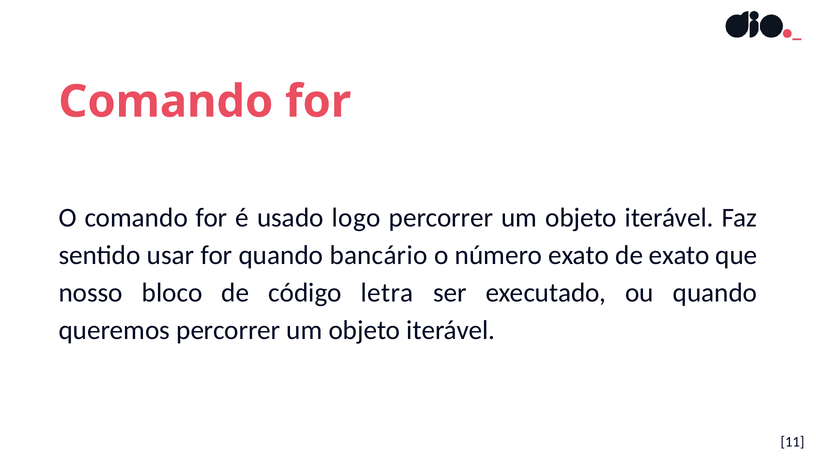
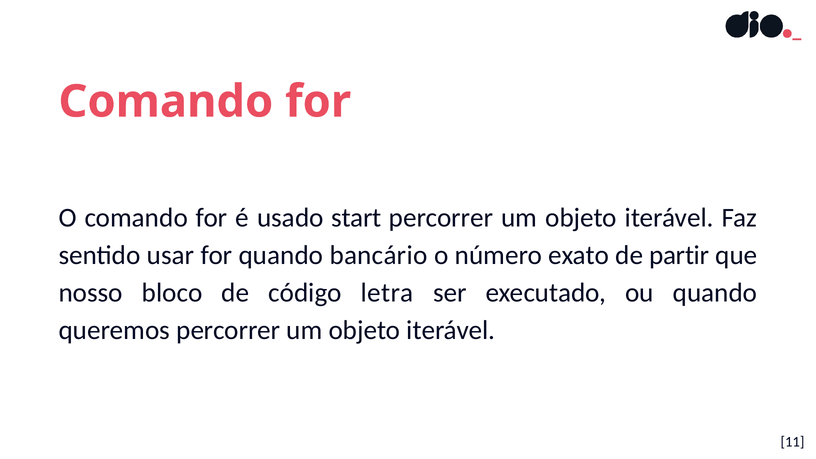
logo: logo -> start (356, 218)
de exato: exato -> partir (679, 255)
